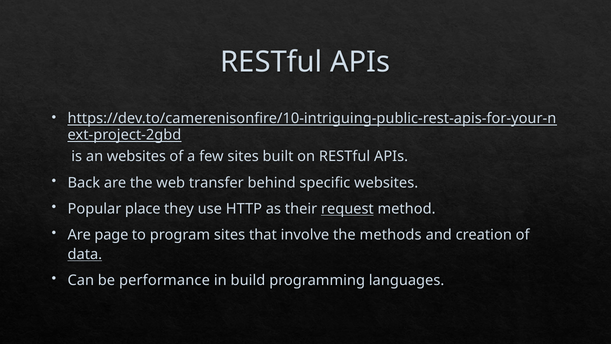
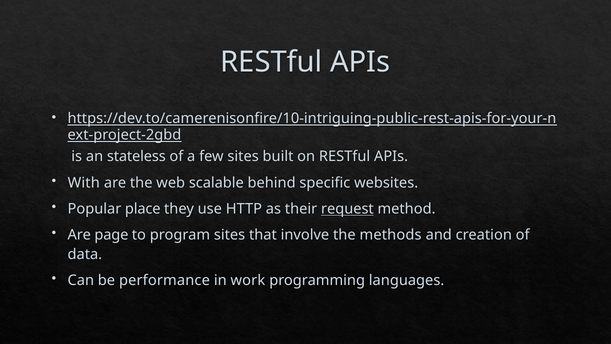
an websites: websites -> stateless (136, 157)
Back: Back -> With (84, 183)
transfer: transfer -> scalable (216, 183)
data underline: present -> none (85, 254)
build: build -> work (248, 280)
